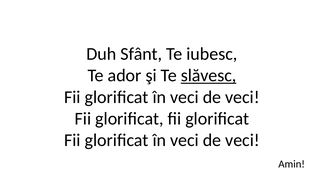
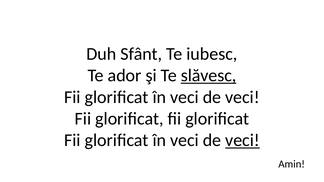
veci underline: none -> present (242, 140)
